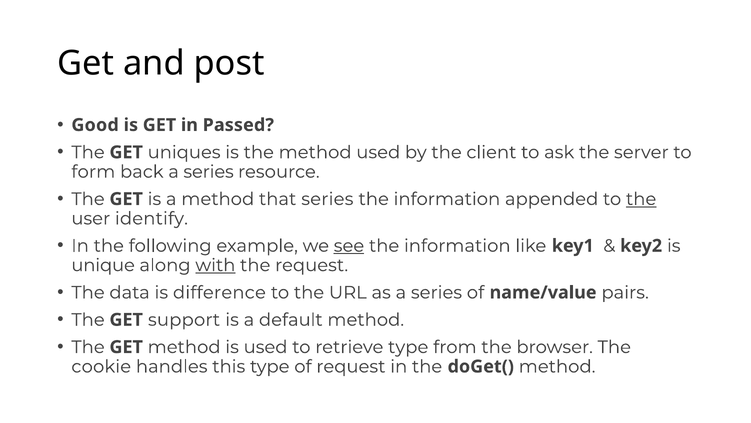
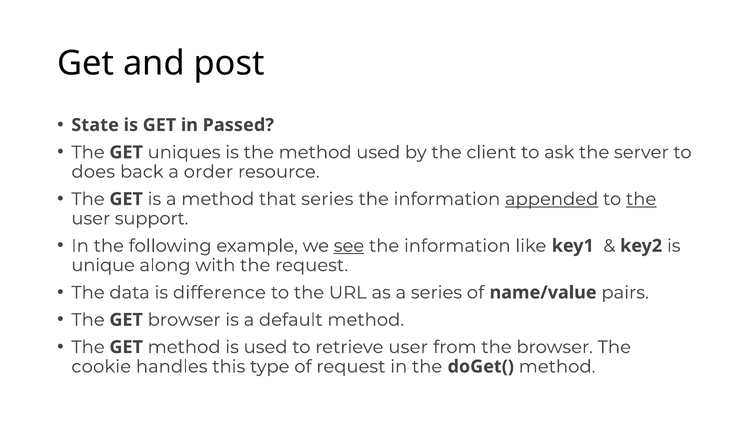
Good: Good -> State (95, 125)
form: form -> does (93, 172)
back a series: series -> order (208, 172)
appended underline: none -> present (552, 199)
identify: identify -> support (152, 218)
with underline: present -> none (215, 265)
GET support: support -> browser (184, 319)
retrieve type: type -> user (408, 347)
